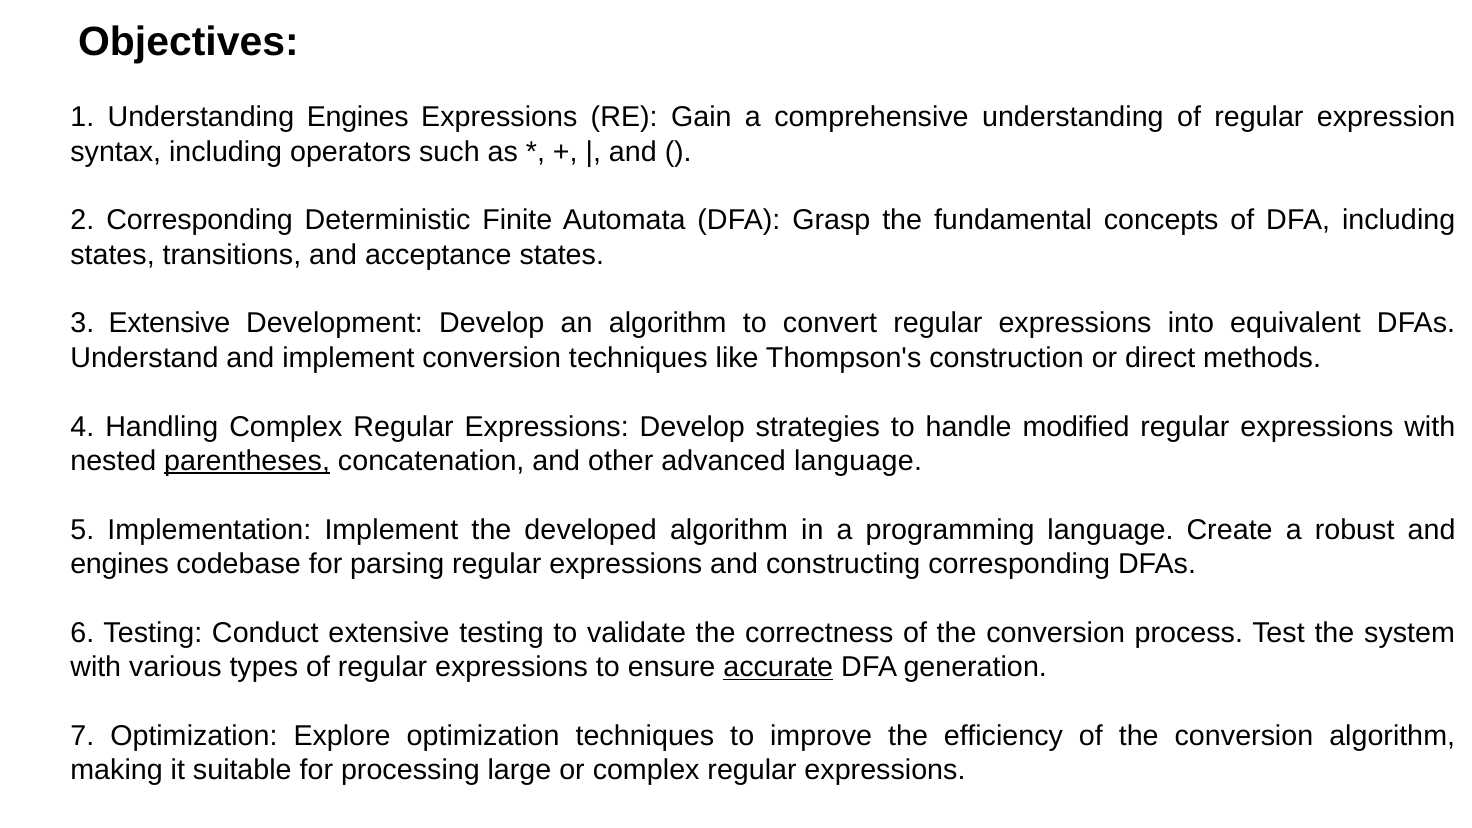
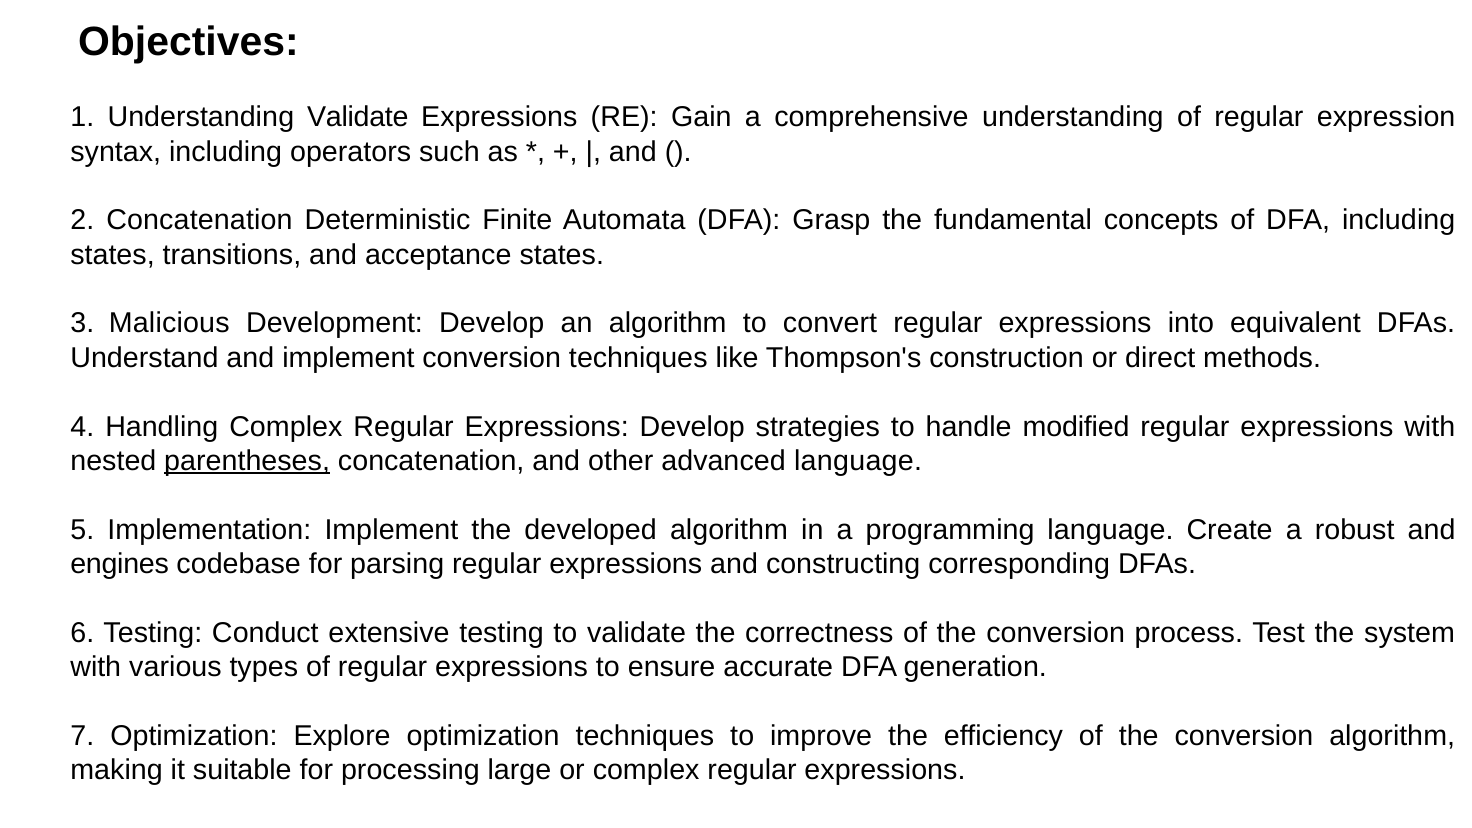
Understanding Engines: Engines -> Validate (358, 117)
2 Corresponding: Corresponding -> Concatenation (199, 220)
3 Extensive: Extensive -> Malicious (169, 323)
accurate underline: present -> none (778, 667)
